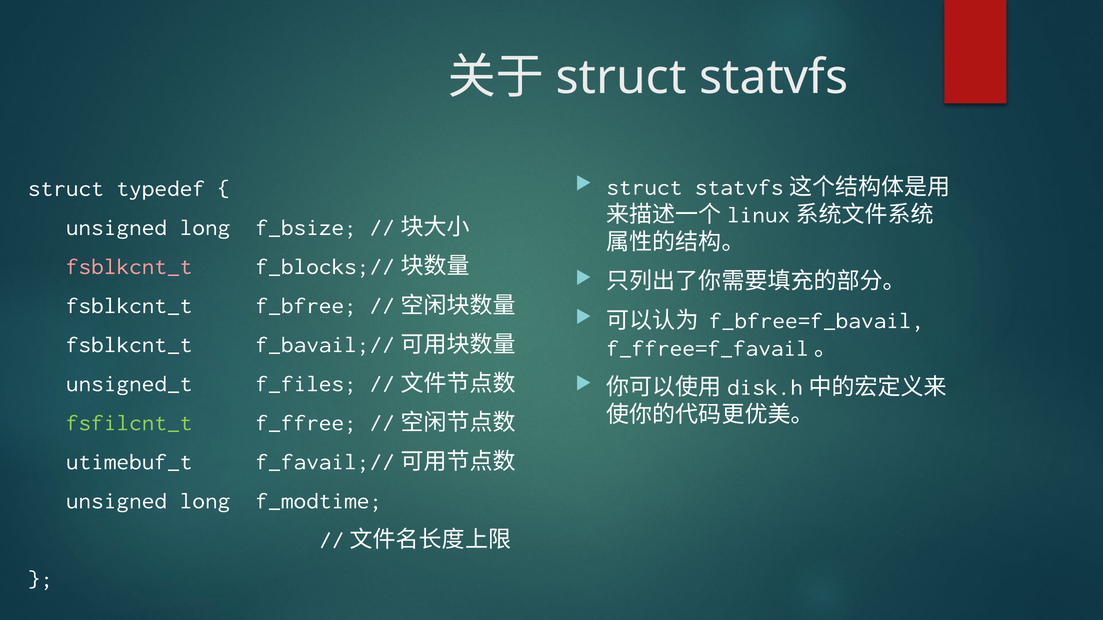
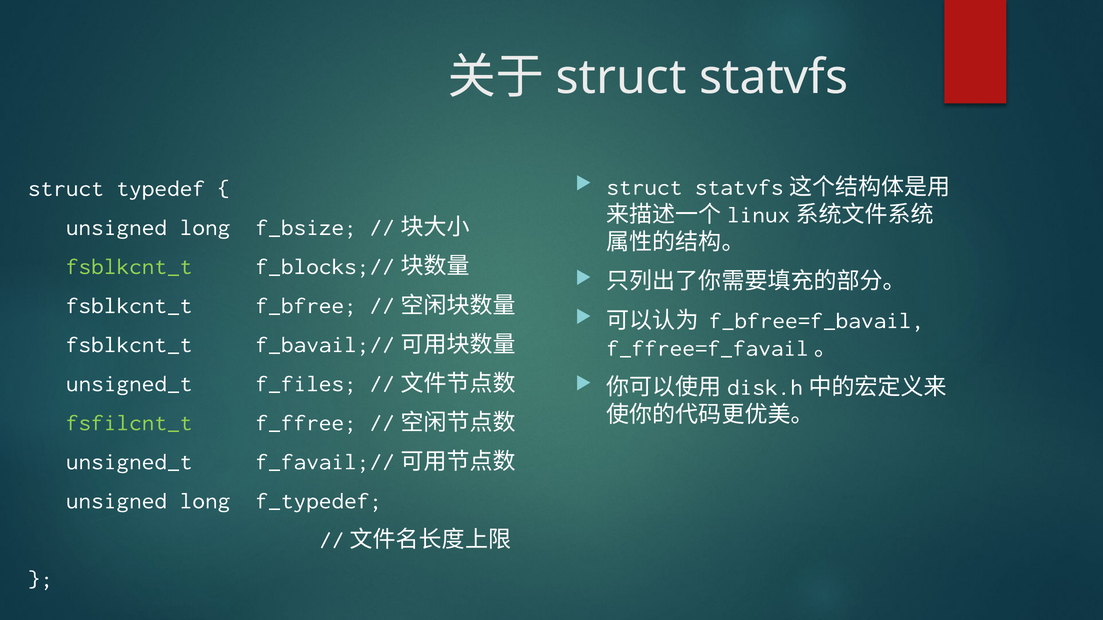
fsblkcnt_t colour: pink -> light green (129, 267)
utimebuf_t: utimebuf_t -> unsigned_t (129, 462)
f_modtime: f_modtime -> f_typedef (319, 501)
